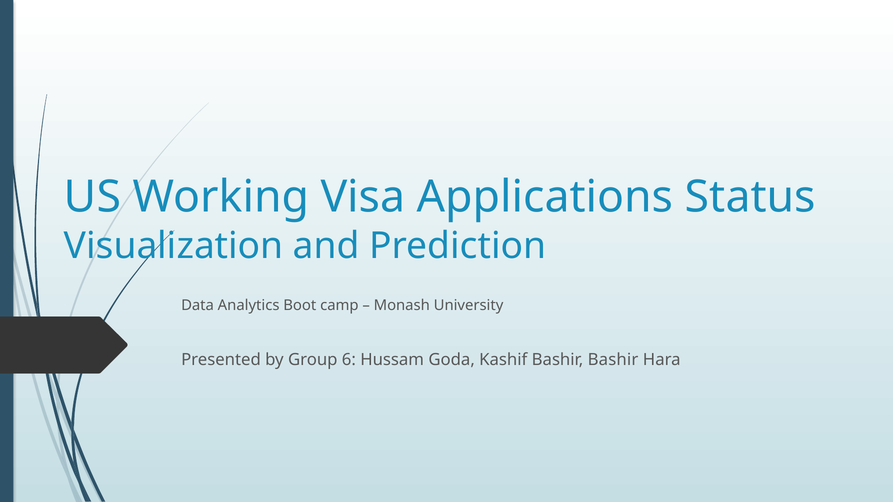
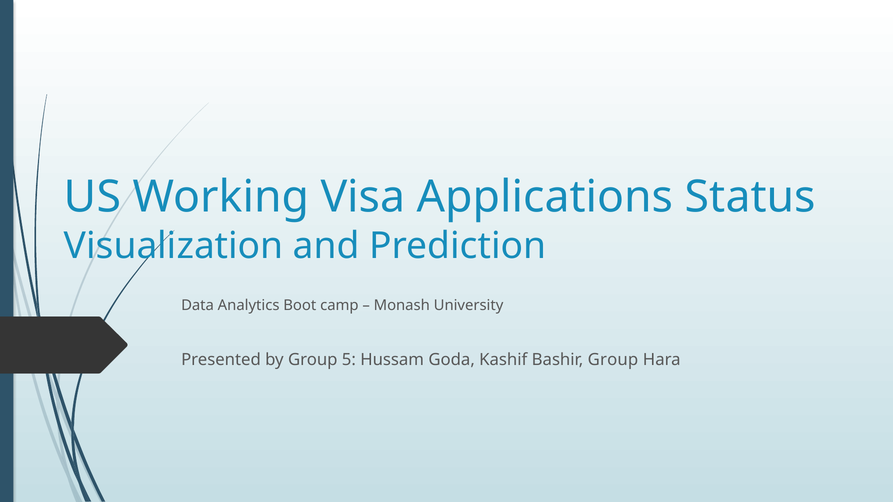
6: 6 -> 5 (349, 360)
Bashir Bashir: Bashir -> Group (613, 360)
